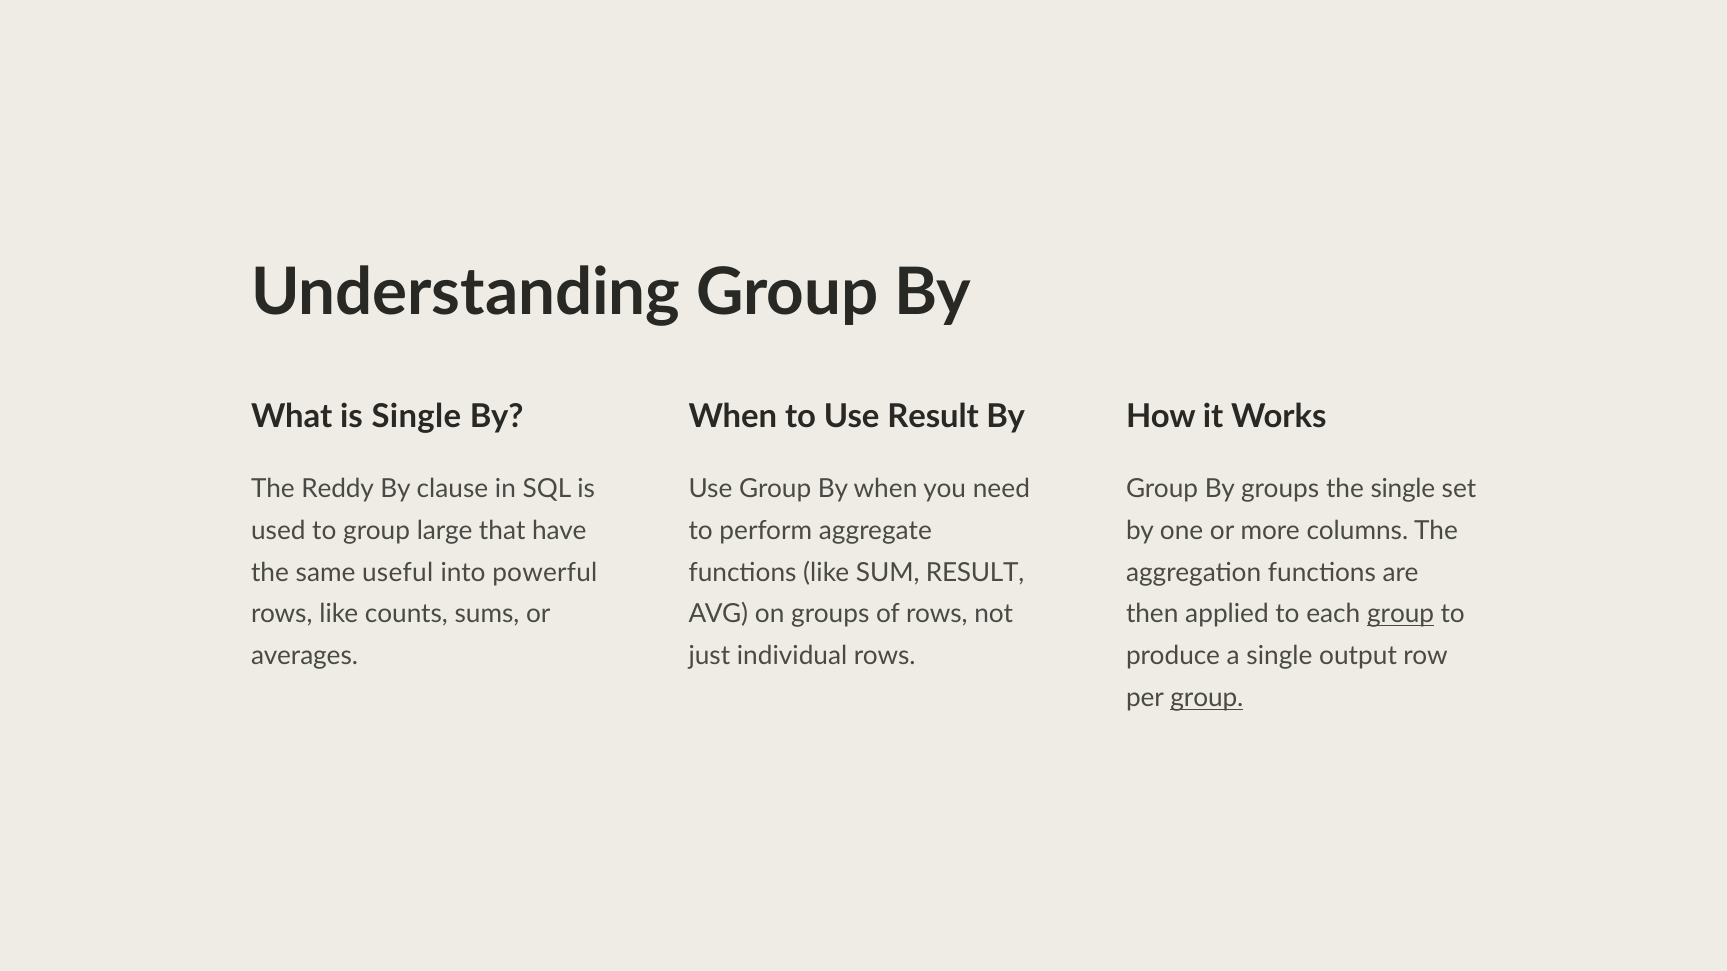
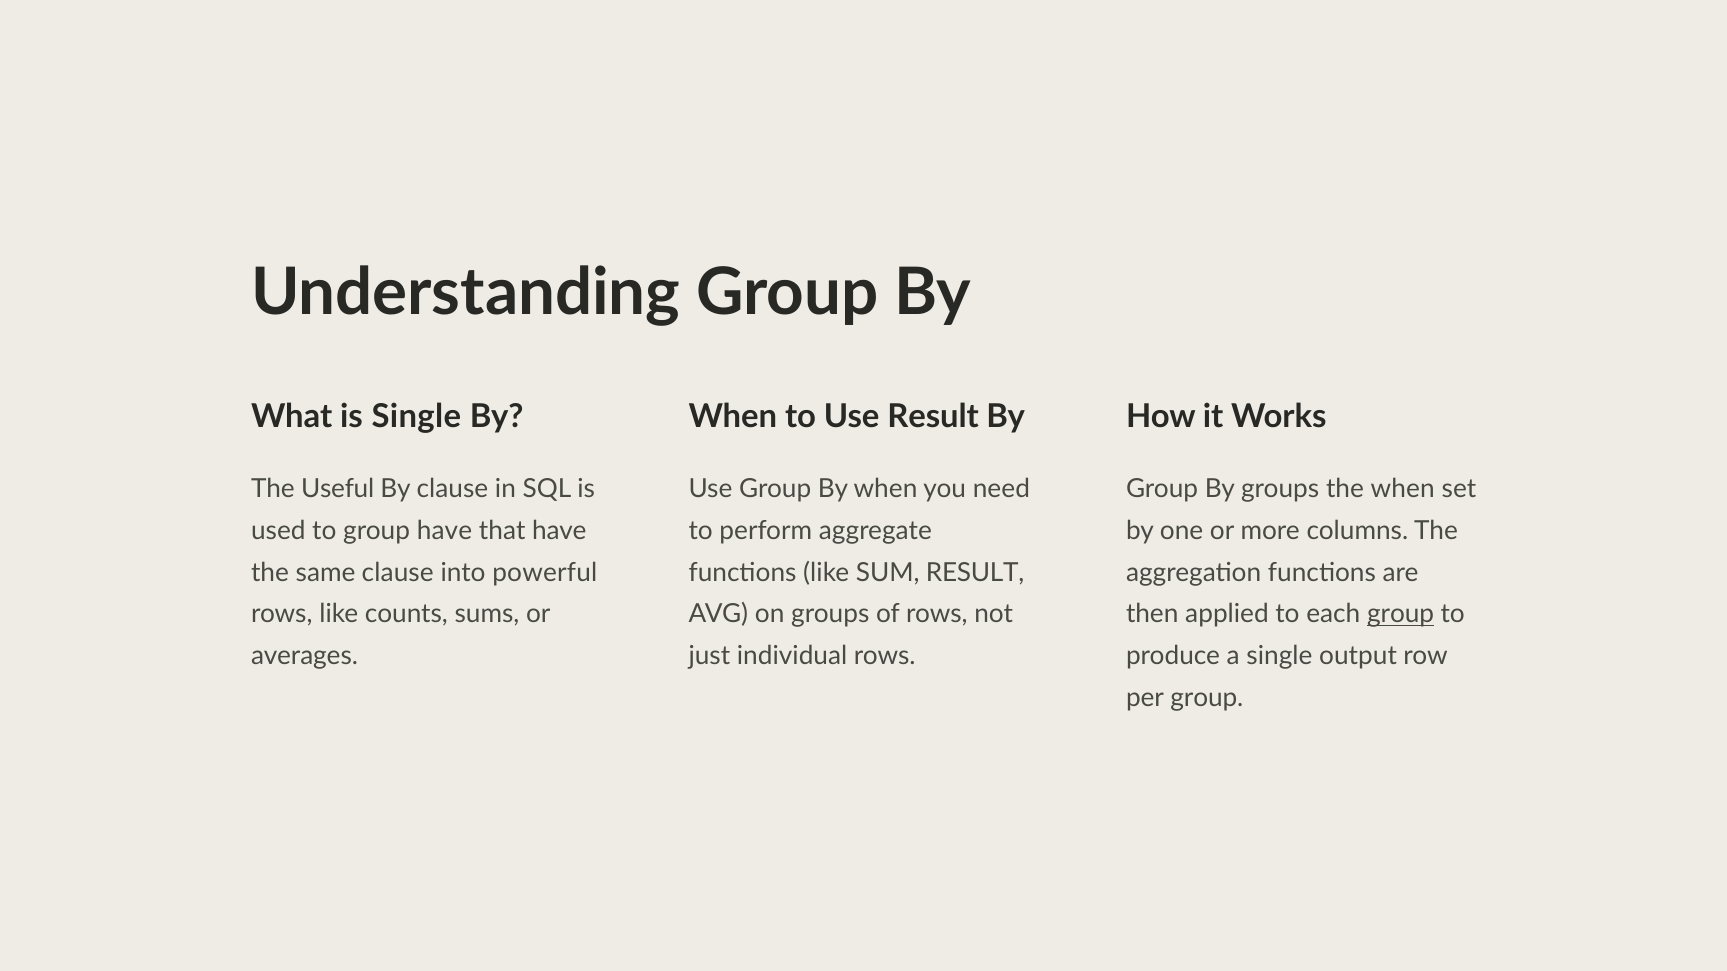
Reddy: Reddy -> Useful (338, 489)
the single: single -> when (1403, 489)
group large: large -> have (445, 531)
same useful: useful -> clause (398, 573)
group underline: present -> none (1207, 699)
